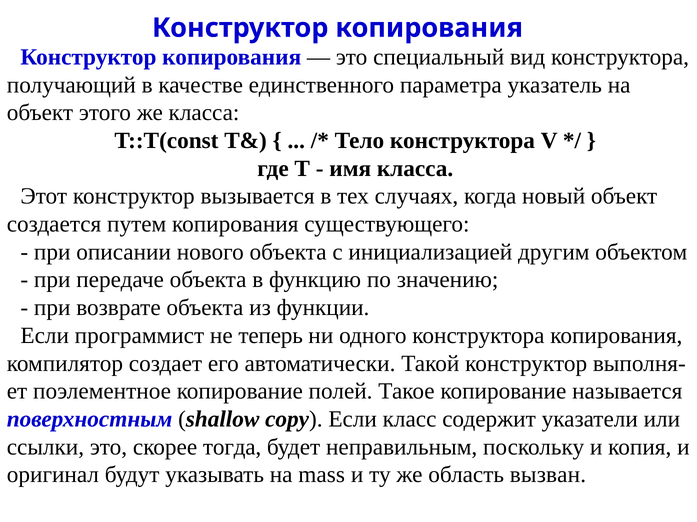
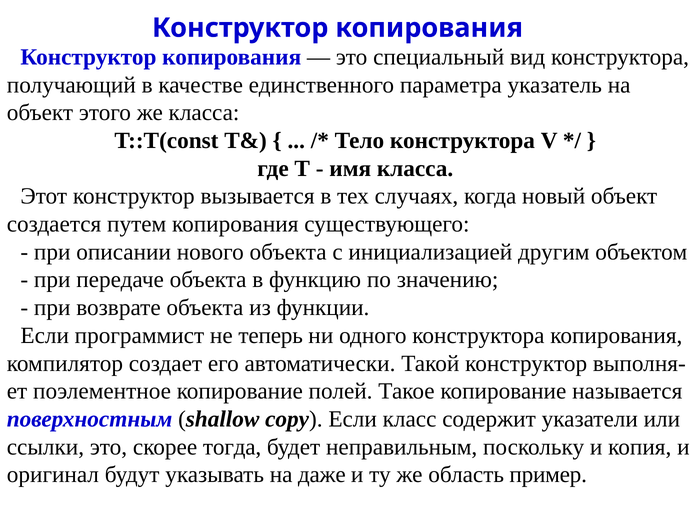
mass: mass -> даже (322, 475)
вызван: вызван -> пример (548, 475)
